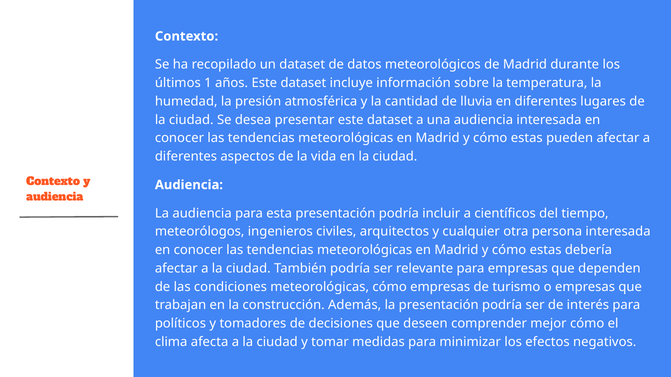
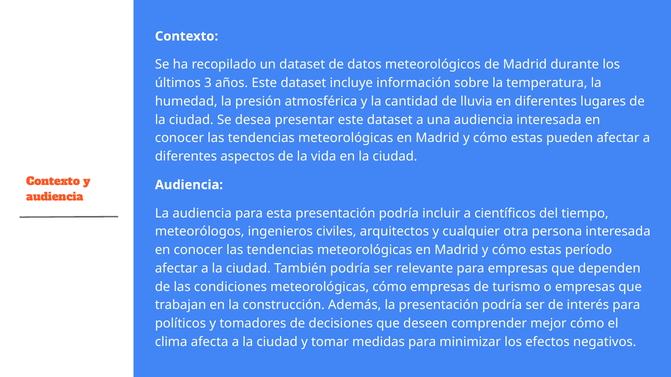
1: 1 -> 3 (208, 83)
debería: debería -> período (589, 250)
